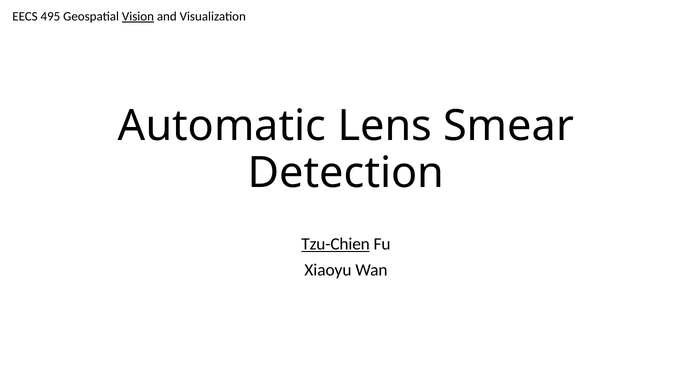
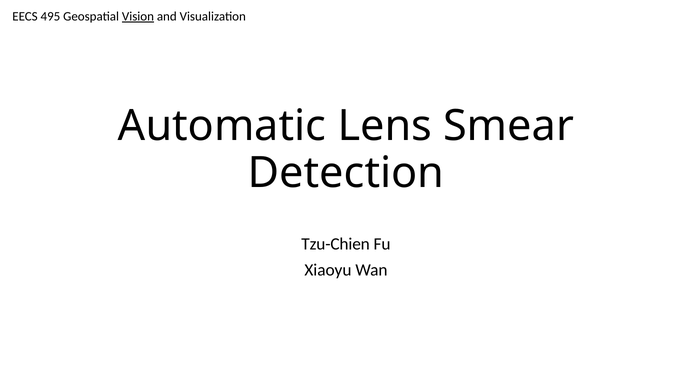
Tzu-Chien underline: present -> none (336, 244)
